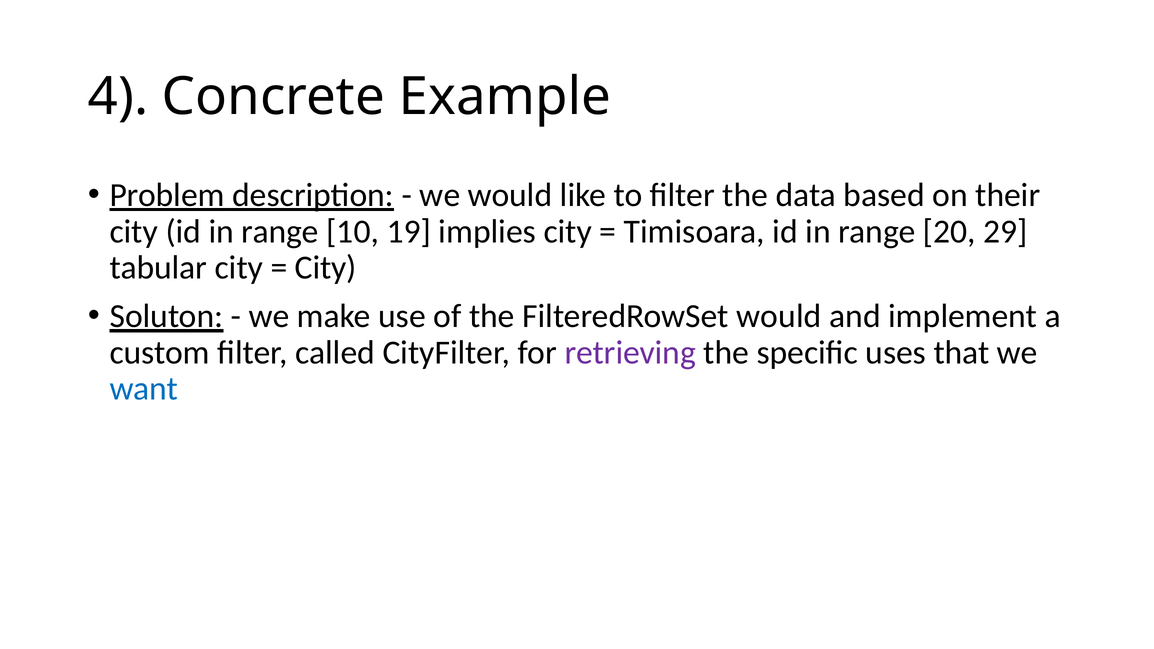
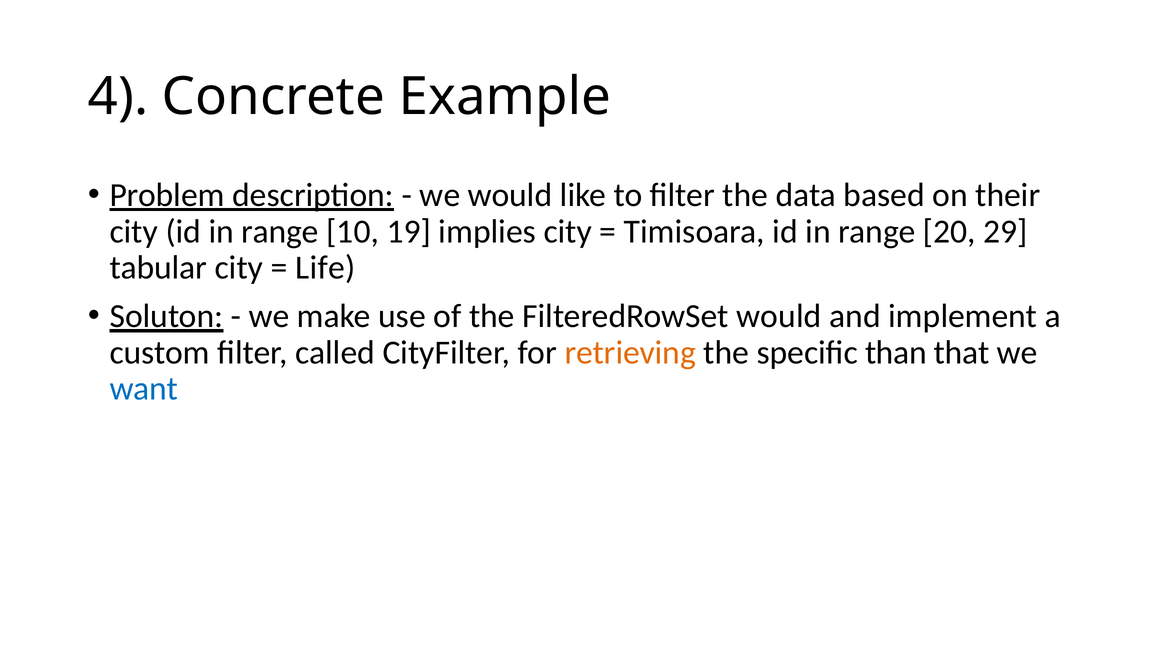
City: City -> Life (325, 268)
retrieving colour: purple -> orange (630, 353)
uses: uses -> than (896, 353)
